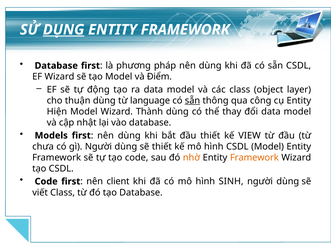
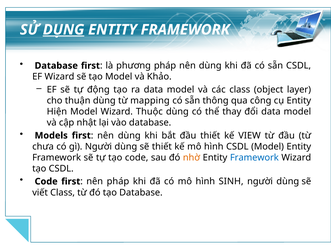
Điểm: Điểm -> Khảo (159, 77)
language: language -> mapping (150, 101)
sẵn underline: present -> none (192, 101)
Thành: Thành -> Thuộc (149, 112)
Framework colour: orange -> blue (254, 158)
nên client: client -> pháp (118, 182)
